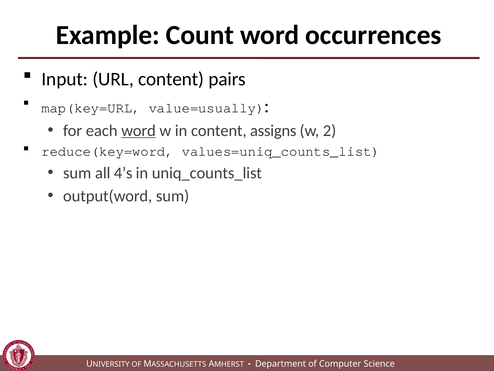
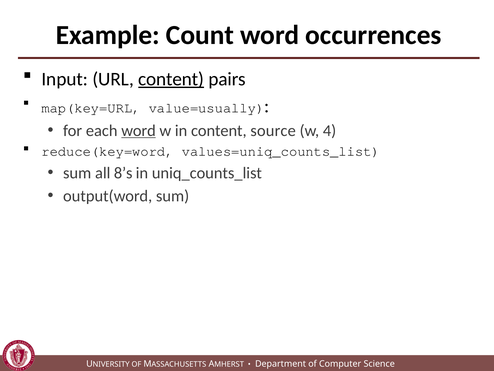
content underline: none -> present (171, 79)
assigns: assigns -> source (273, 130)
2: 2 -> 4 (330, 130)
4’s: 4’s -> 8’s (123, 173)
